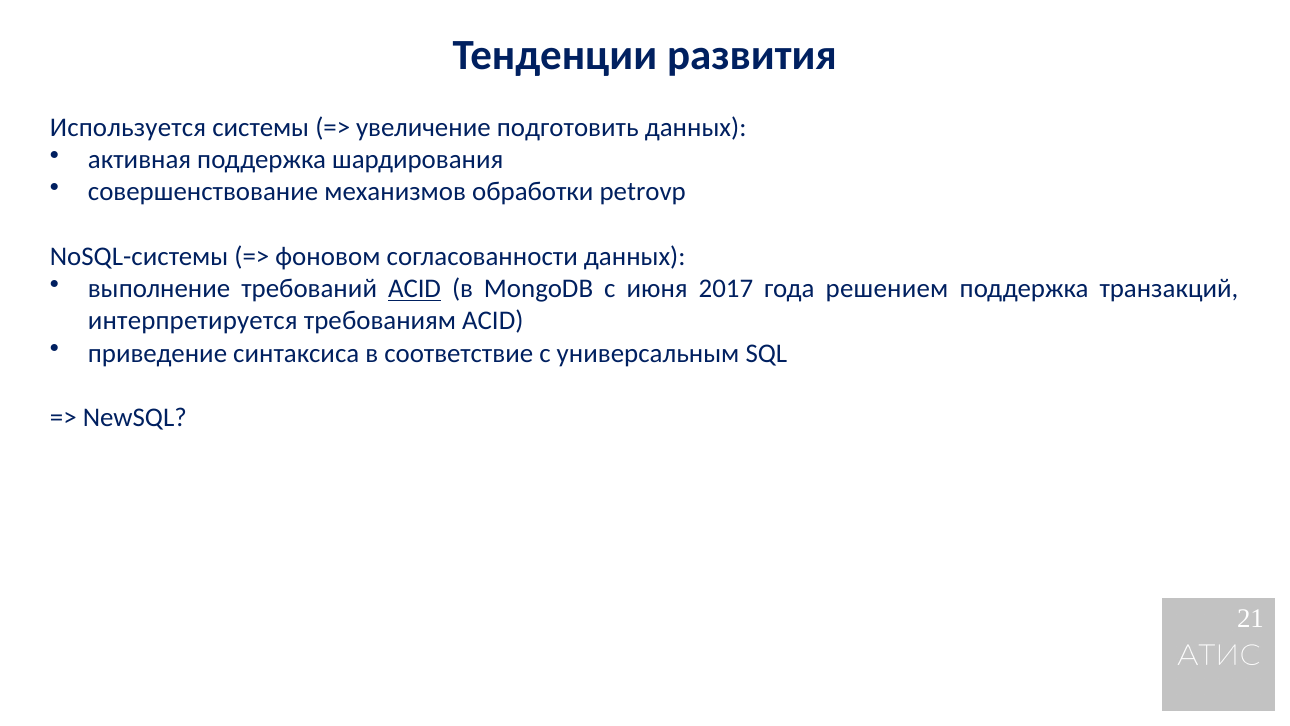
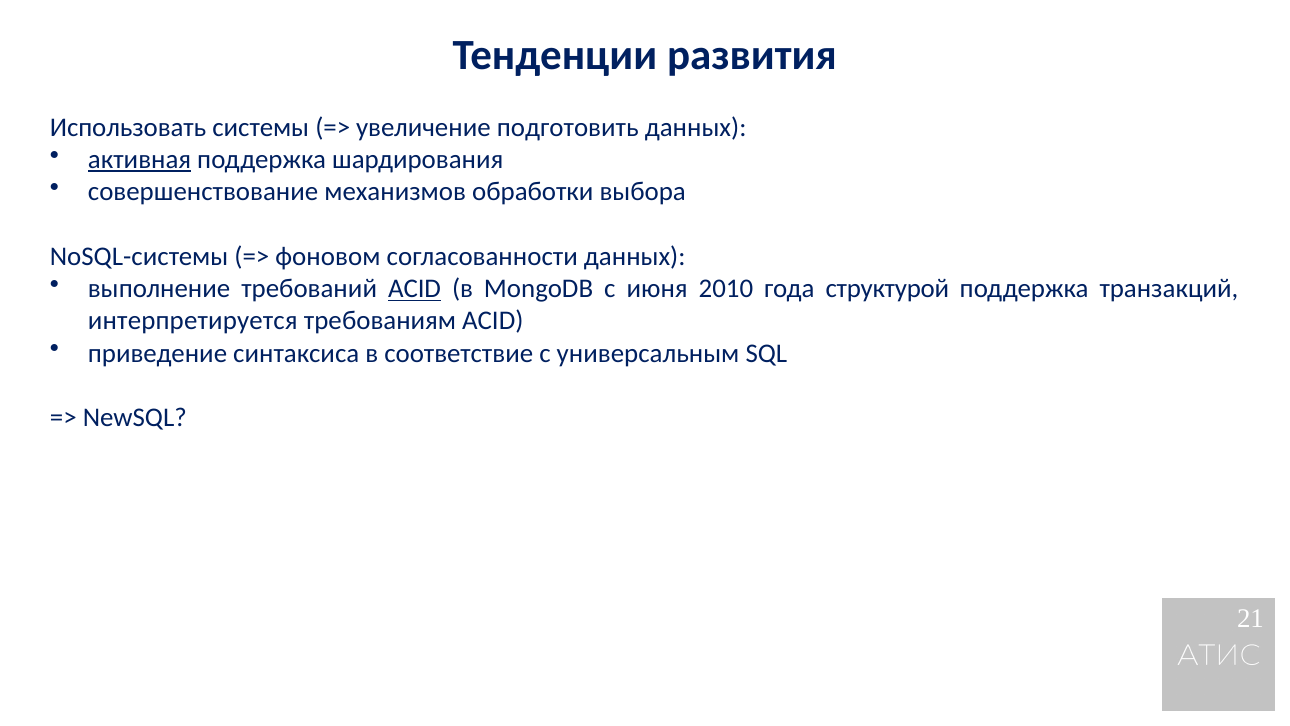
Используется: Используется -> Использовать (128, 127)
активная underline: none -> present (140, 160)
petrovp: petrovp -> выбора (643, 192)
2017: 2017 -> 2010 (726, 289)
решением: решением -> структурой (887, 289)
